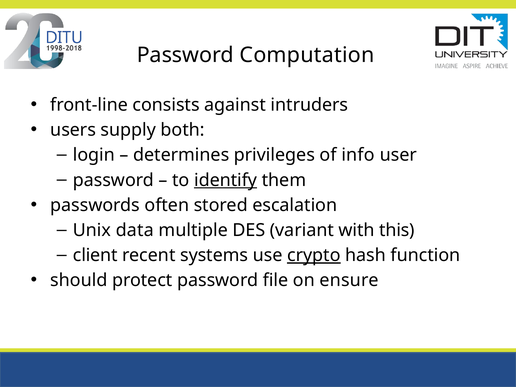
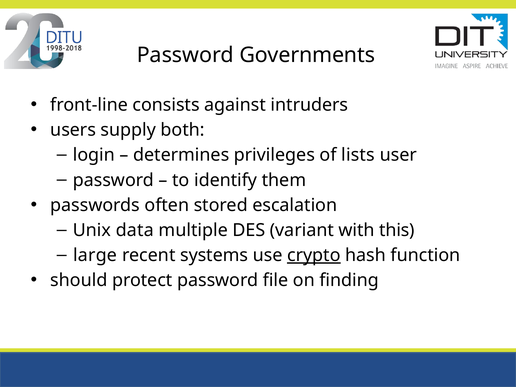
Computation: Computation -> Governments (307, 55)
info: info -> lists (358, 155)
identify underline: present -> none (226, 180)
client: client -> large (95, 255)
ensure: ensure -> finding (349, 280)
